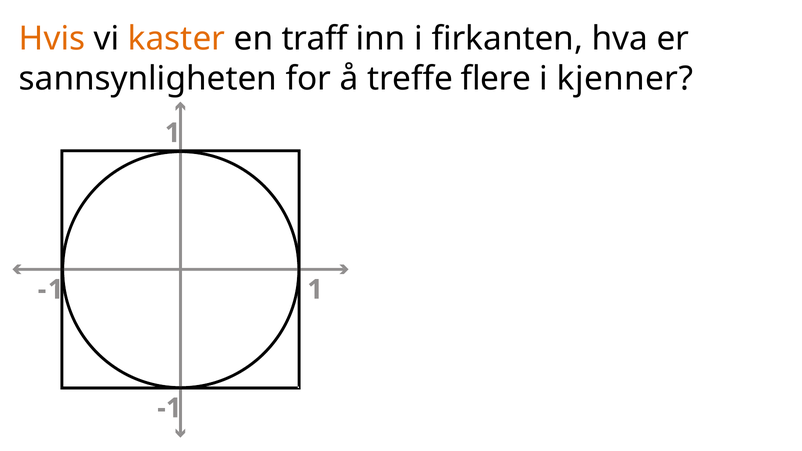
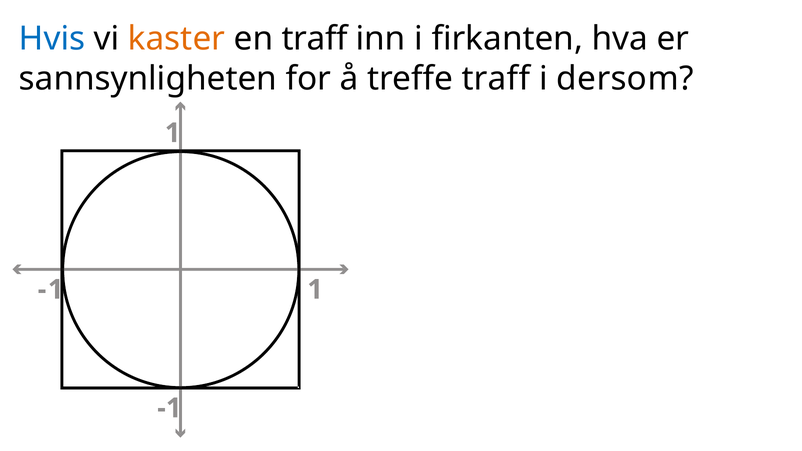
Hvis colour: orange -> blue (52, 39)
treffe flere: flere -> traff (496, 79)
kjenner: kjenner -> dersom (625, 79)
